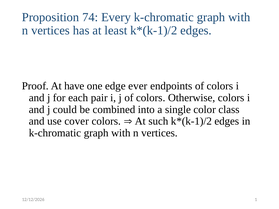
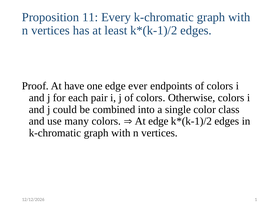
74: 74 -> 11 (90, 17)
cover: cover -> many (77, 121)
At such: such -> edge (158, 121)
